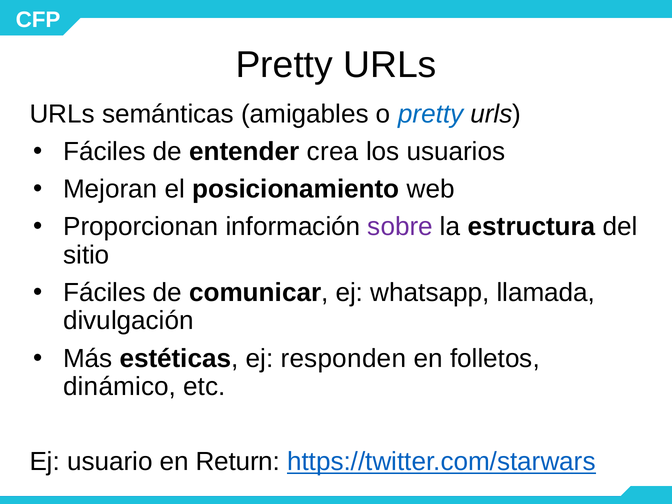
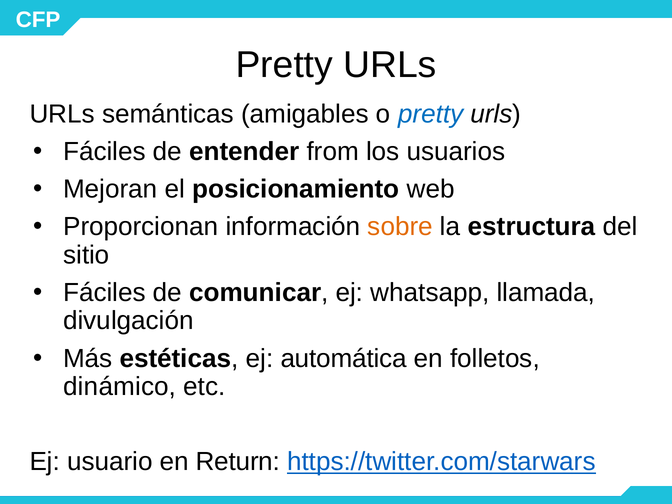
crea: crea -> from (333, 152)
sobre colour: purple -> orange (400, 227)
responden: responden -> automática (344, 358)
